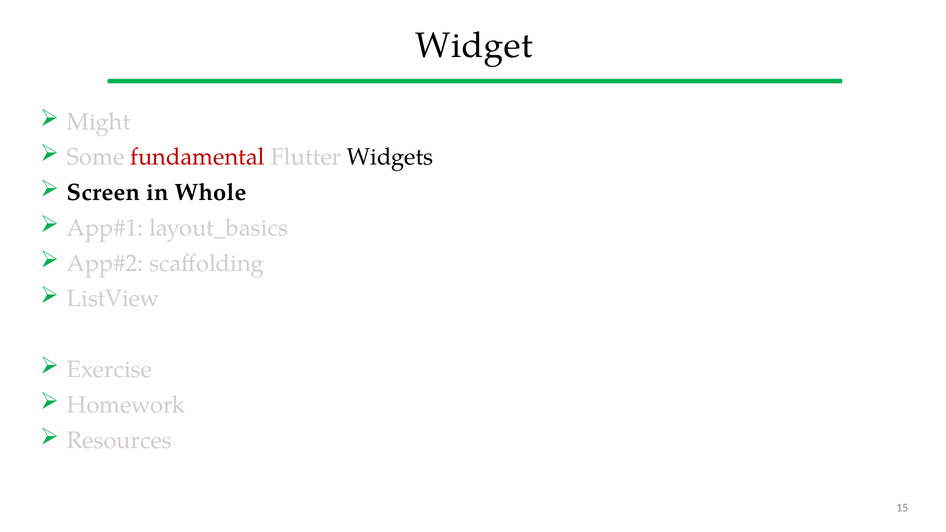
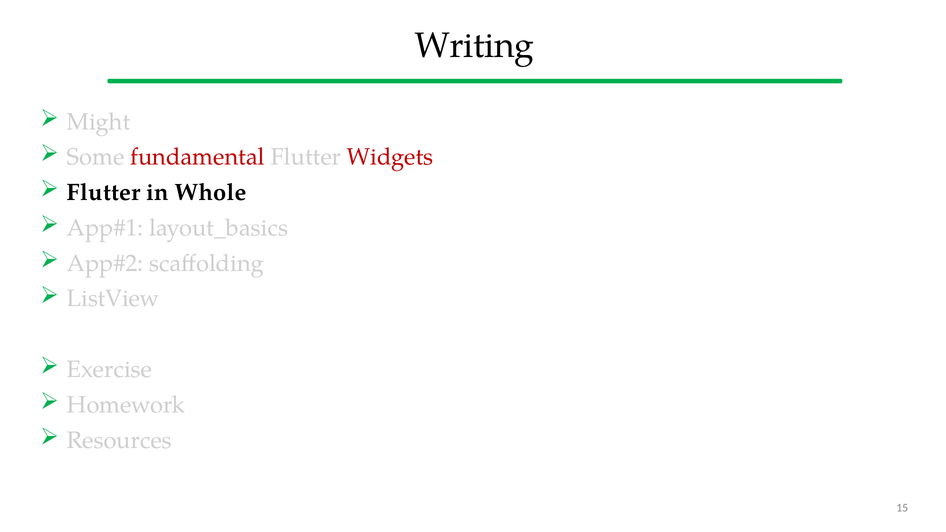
Widget: Widget -> Writing (474, 46)
Widgets colour: black -> red (390, 157)
Screen: Screen -> Flutter (104, 193)
